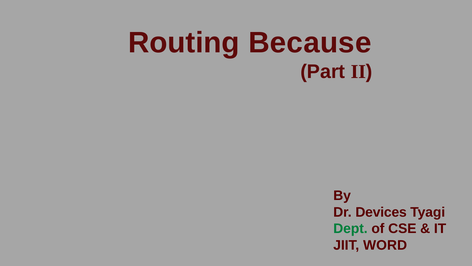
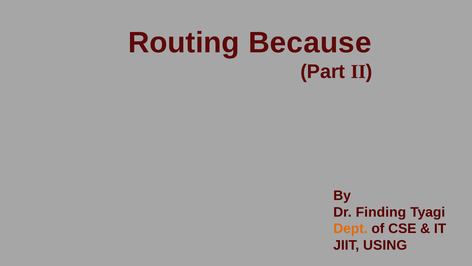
Devices: Devices -> Finding (381, 212)
Dept colour: green -> orange (350, 228)
WORD: WORD -> USING (385, 245)
